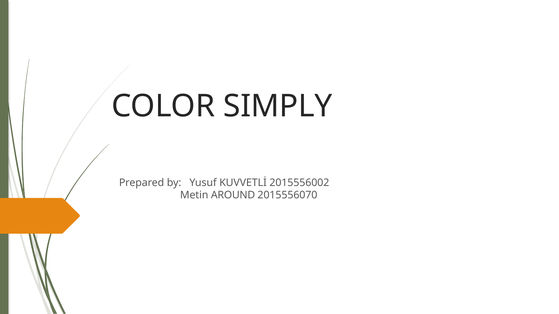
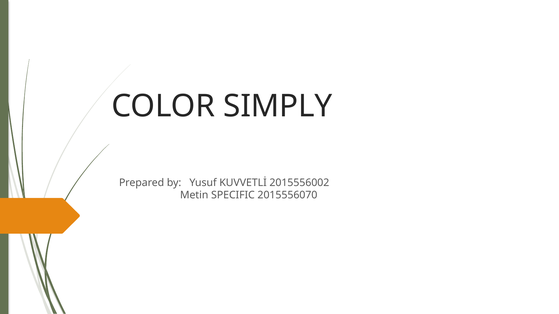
AROUND: AROUND -> SPECIFIC (233, 195)
